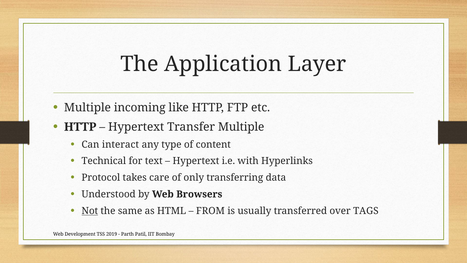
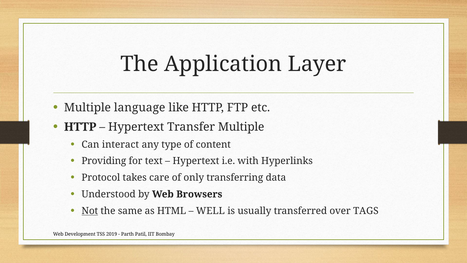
incoming: incoming -> language (140, 108)
Technical: Technical -> Providing (104, 161)
FROM: FROM -> WELL (210, 211)
